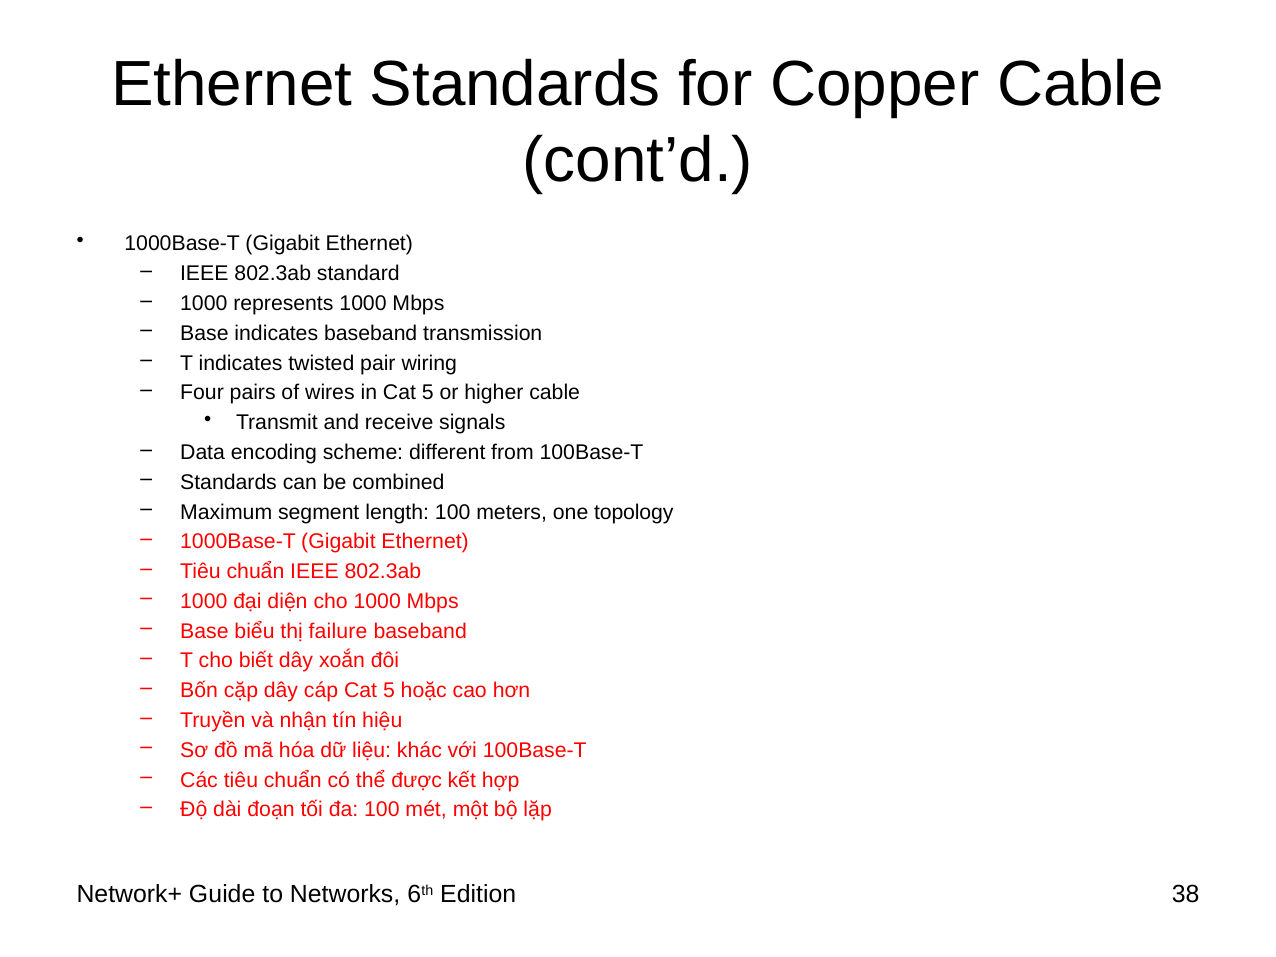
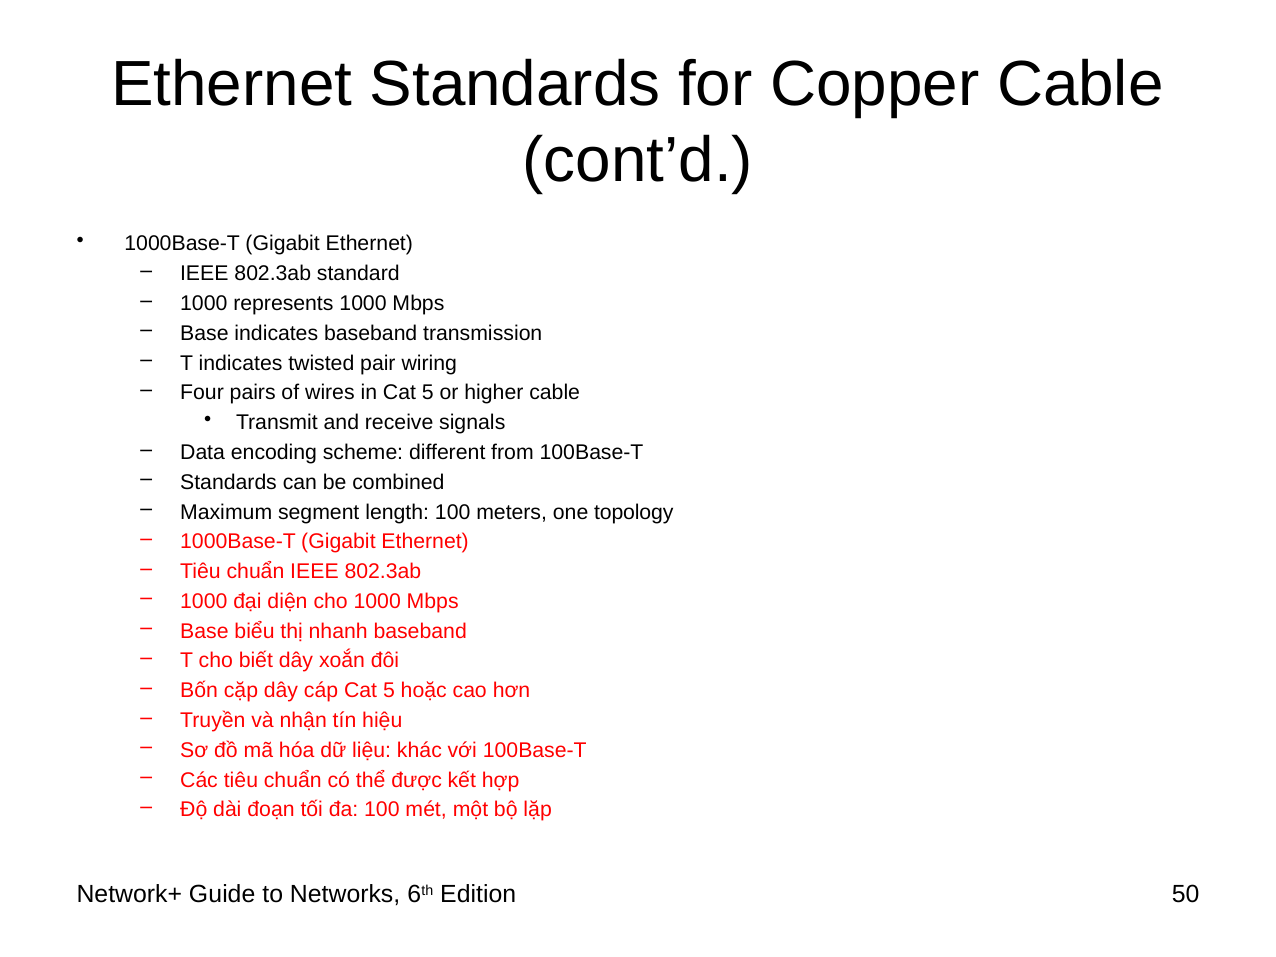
failure: failure -> nhanh (338, 631)
38: 38 -> 50 (1186, 895)
